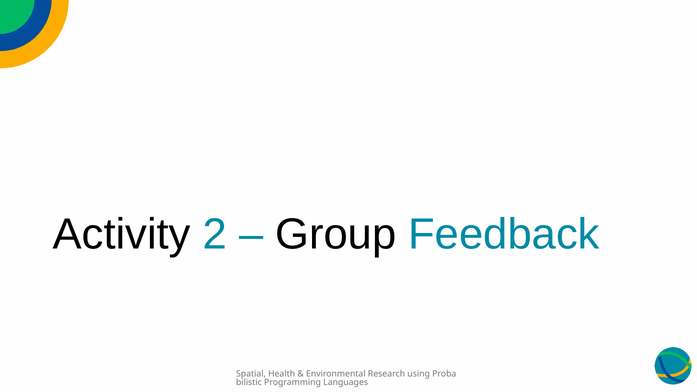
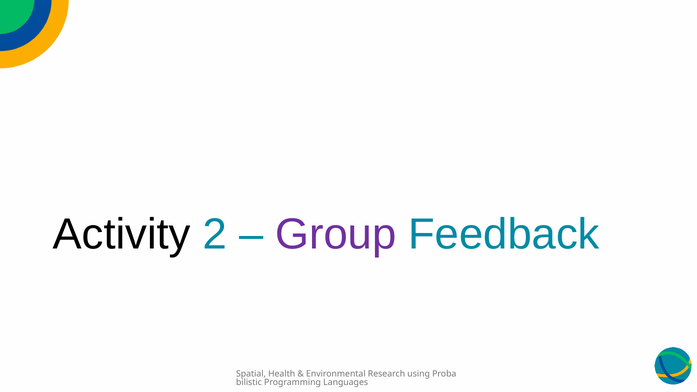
Group colour: black -> purple (336, 234)
